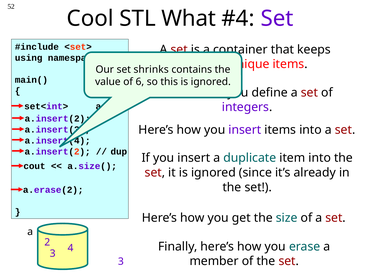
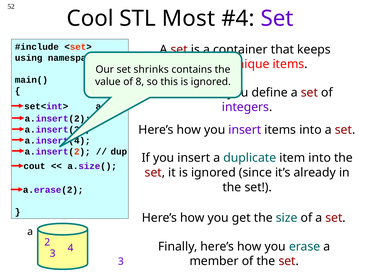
What: What -> Most (188, 18)
6: 6 -> 8 (140, 82)
